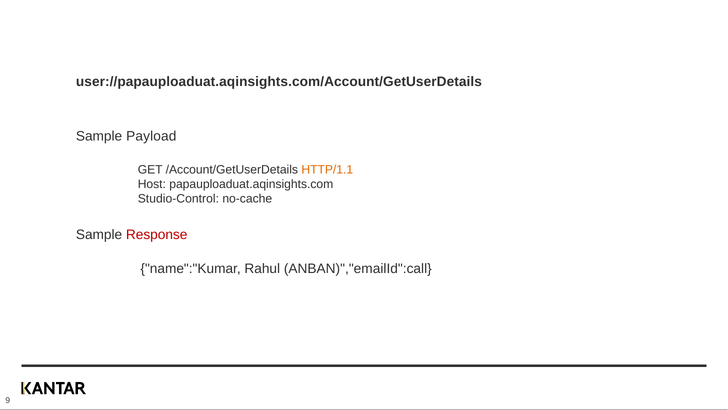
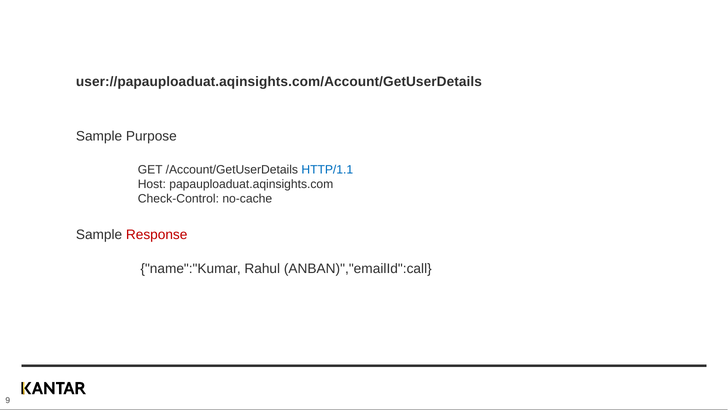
Payload: Payload -> Purpose (151, 136)
HTTP/1.1 colour: orange -> blue (327, 169)
Studio-Control: Studio-Control -> Check-Control (178, 199)
